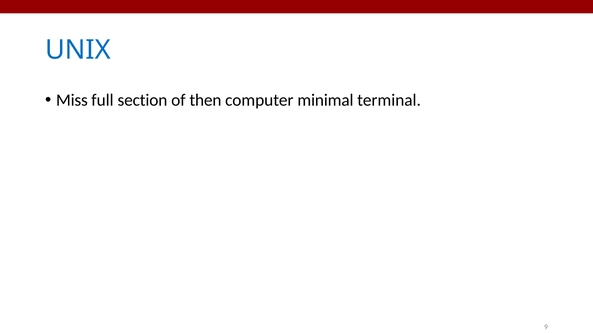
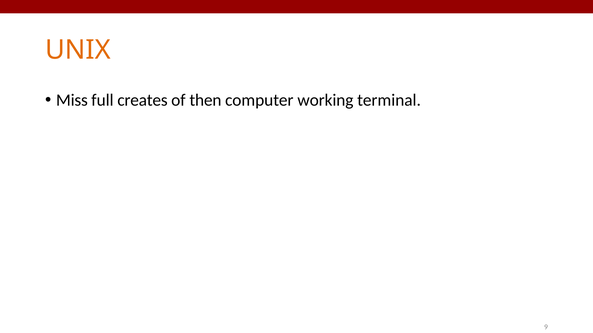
UNIX colour: blue -> orange (78, 50)
section: section -> creates (142, 100)
minimal: minimal -> working (325, 100)
